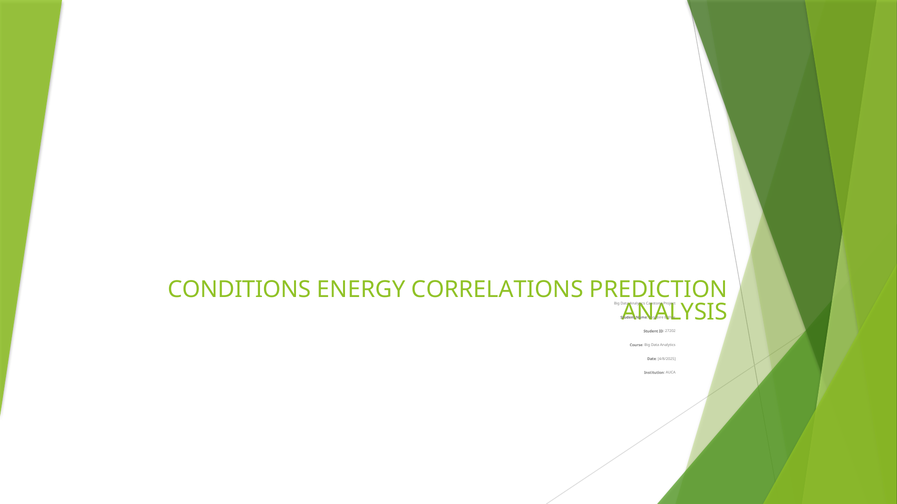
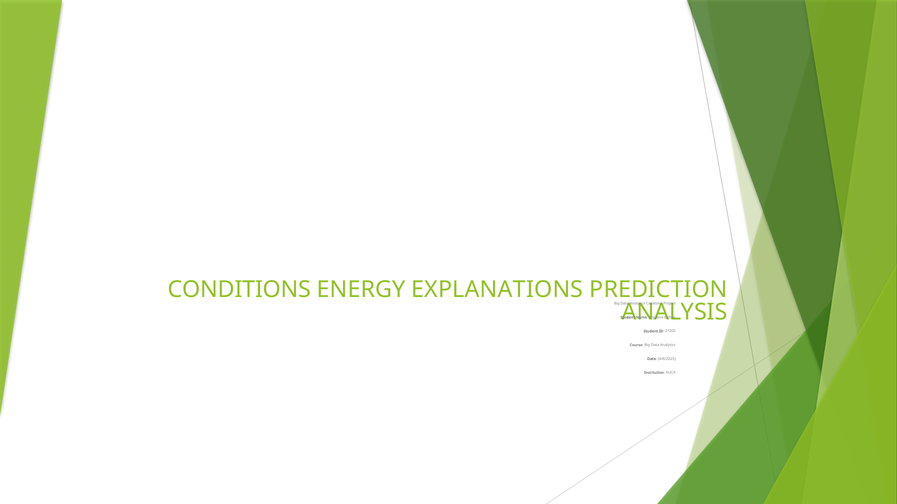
CORRELATIONS: CORRELATIONS -> EXPLANATIONS (497, 290)
